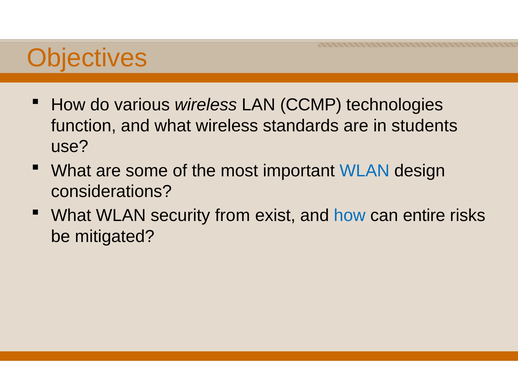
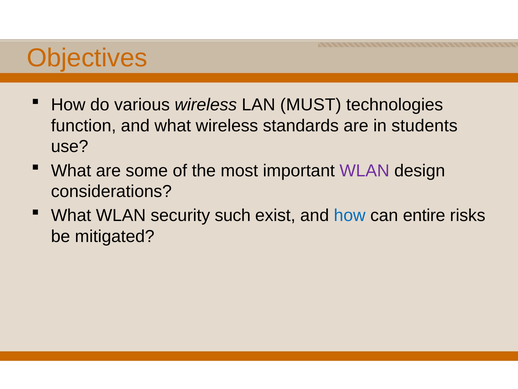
CCMP: CCMP -> MUST (311, 105)
WLAN colour: blue -> purple (365, 170)
from: from -> such (233, 215)
